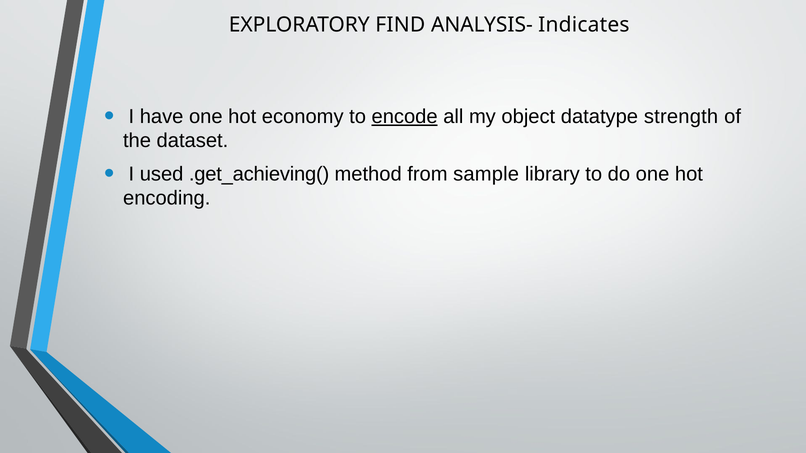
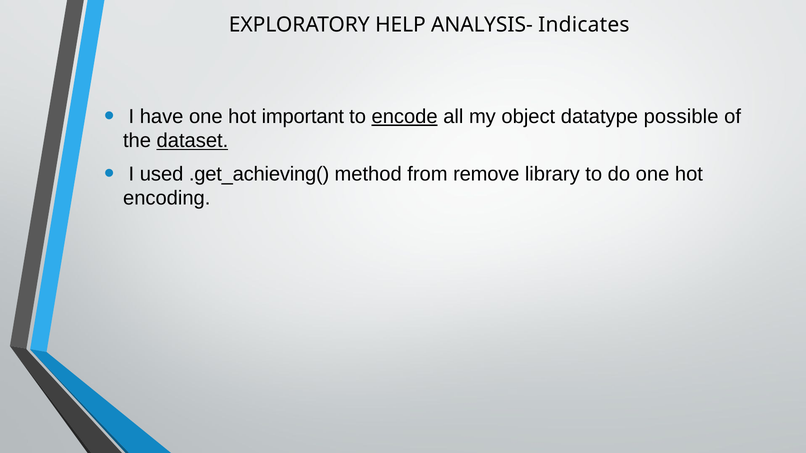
FIND: FIND -> HELP (400, 25)
economy: economy -> important (303, 117)
strength: strength -> possible (681, 117)
dataset underline: none -> present (192, 141)
sample: sample -> remove (486, 174)
